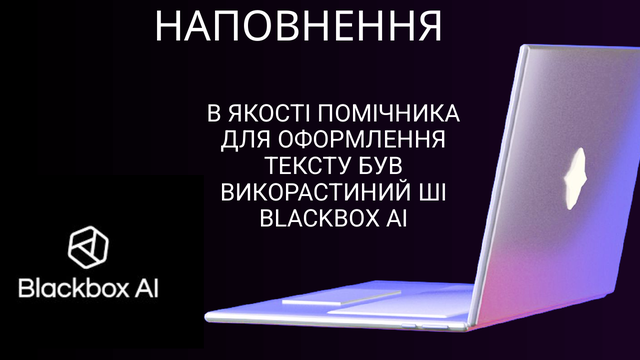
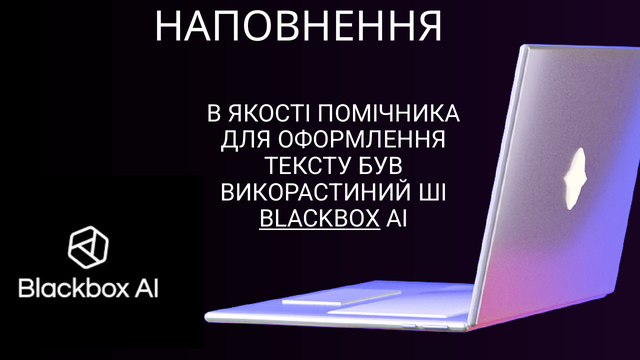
BLACKBOX underline: none -> present (320, 219)
